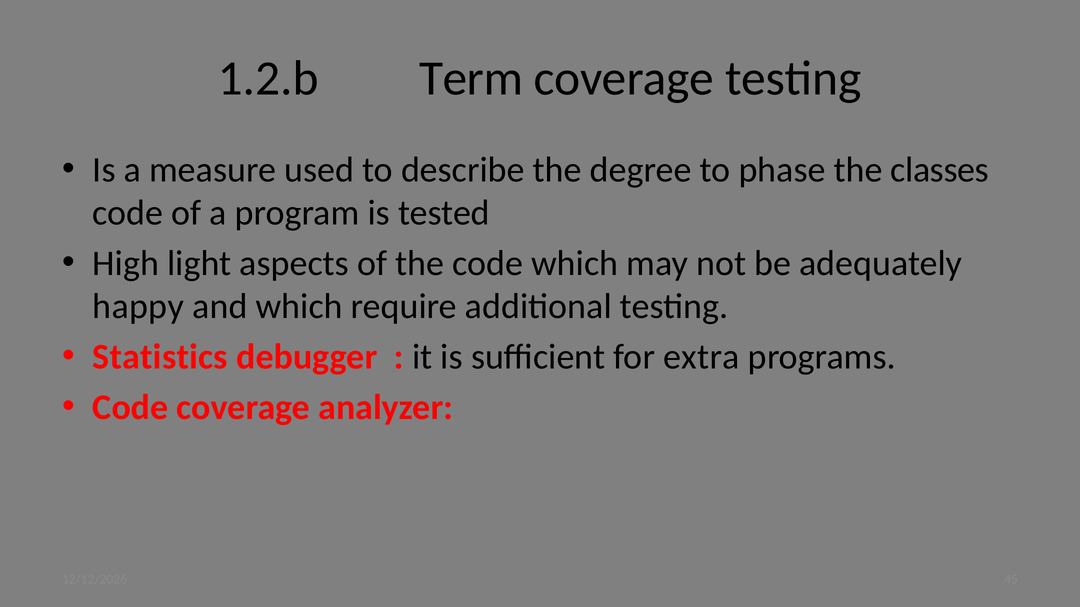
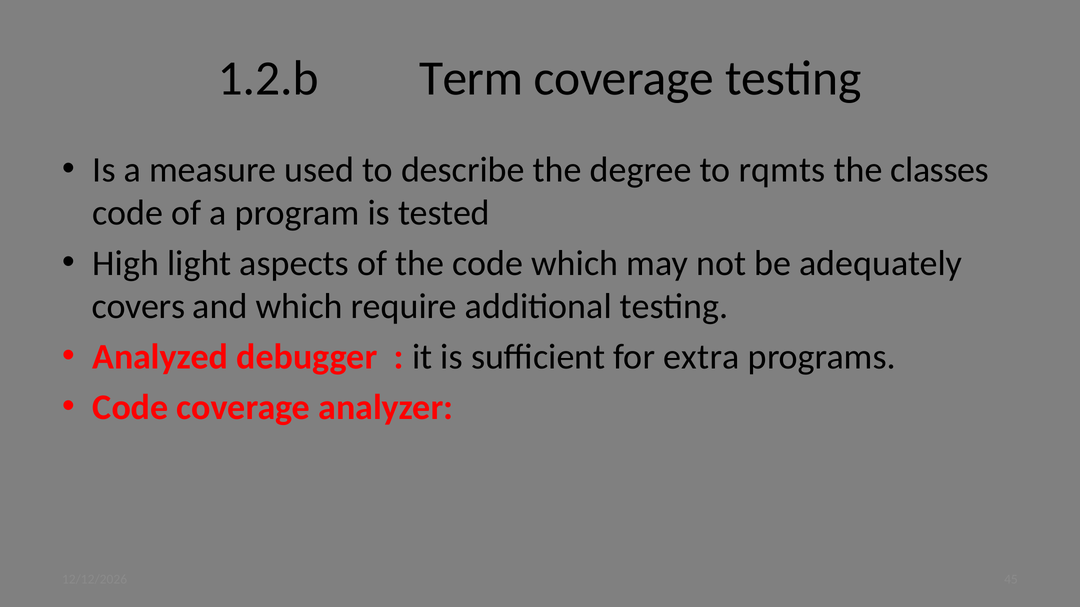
phase: phase -> rqmts (782, 170)
happy: happy -> covers (139, 307)
Statistics: Statistics -> Analyzed (160, 357)
